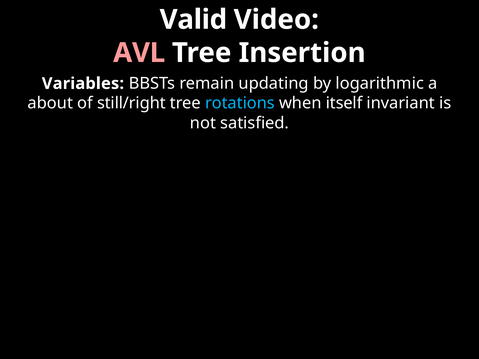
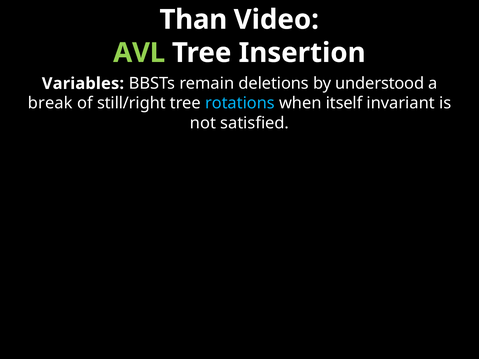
Valid: Valid -> Than (193, 20)
AVL colour: pink -> light green (139, 53)
updating: updating -> deletions (274, 84)
logarithmic: logarithmic -> understood (380, 84)
about: about -> break (50, 103)
